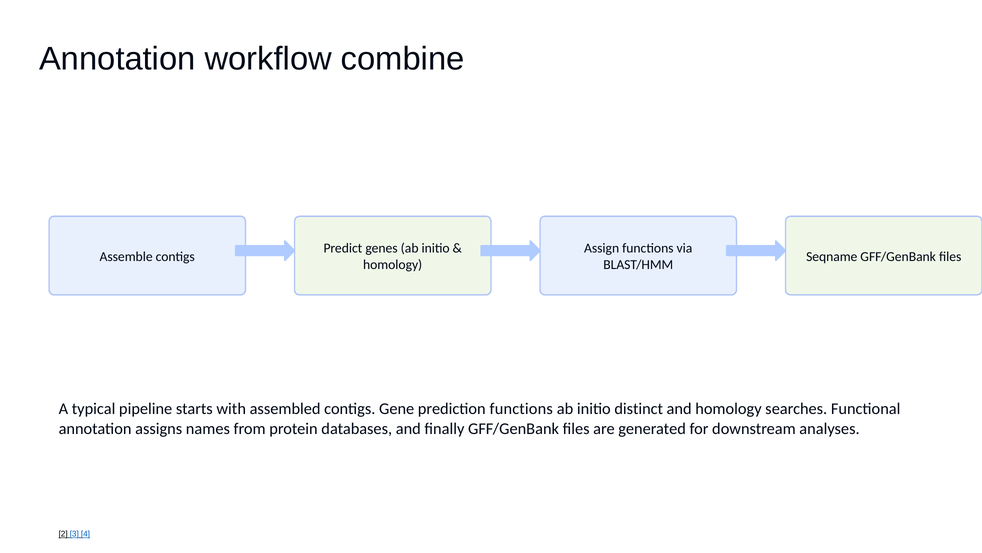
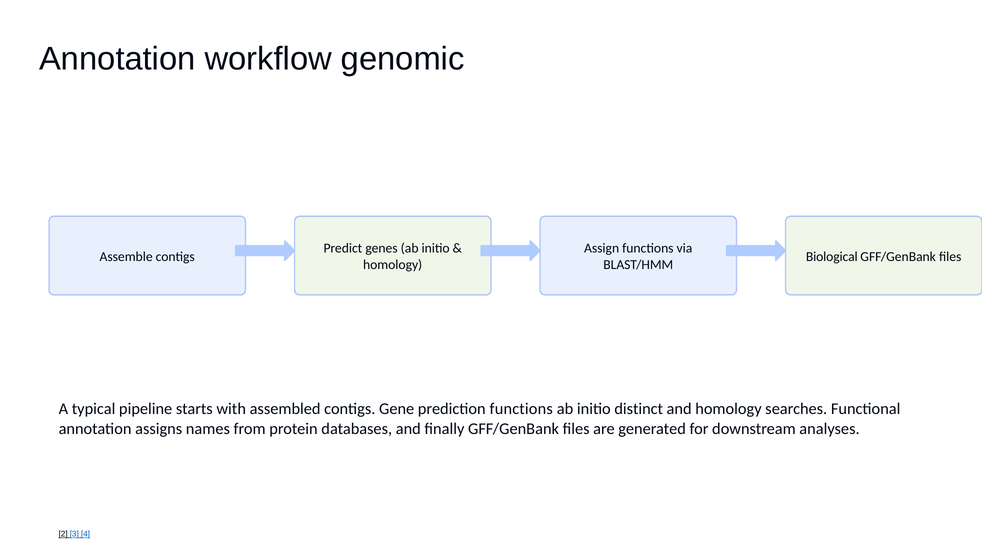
combine: combine -> genomic (403, 59)
Seqname: Seqname -> Biological (832, 256)
